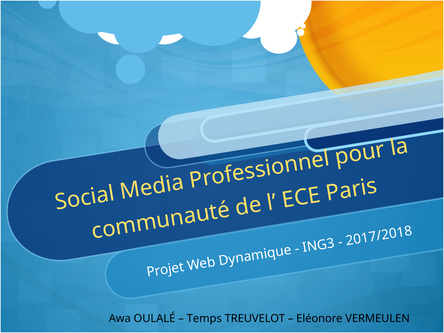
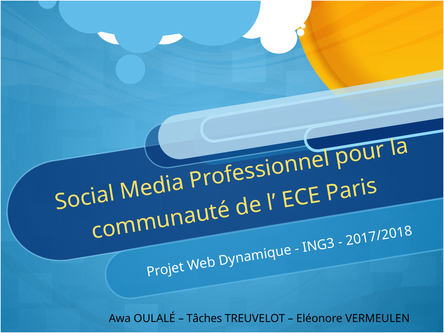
Temps: Temps -> Tâches (204, 319)
